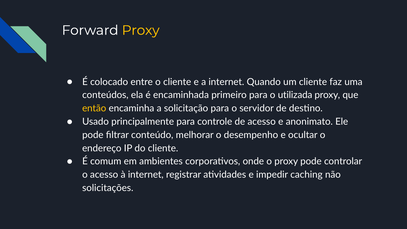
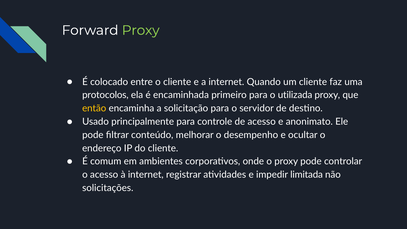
Proxy colour: yellow -> light green (141, 30)
conteúdos: conteúdos -> protocolos (105, 95)
caching: caching -> limitada (307, 175)
